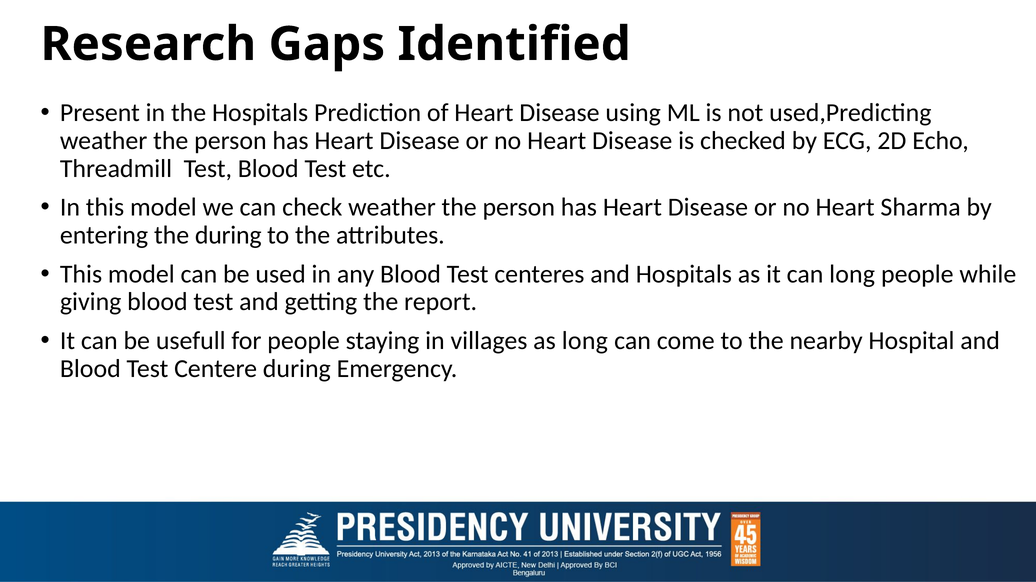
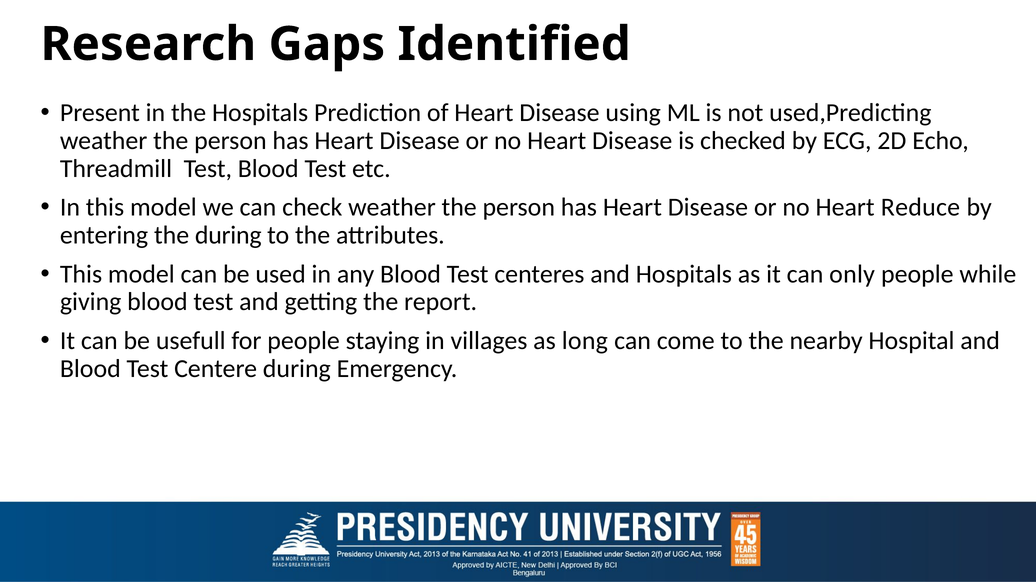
Sharma: Sharma -> Reduce (920, 208)
can long: long -> only (852, 274)
